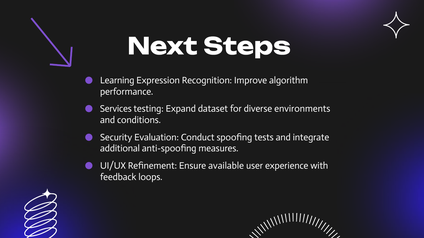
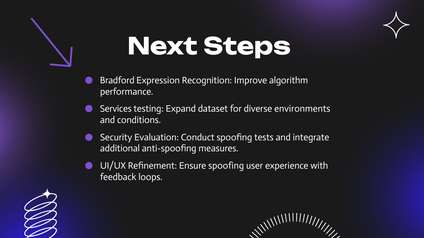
Learning: Learning -> Bradford (117, 81)
Ensure available: available -> spoofing (226, 166)
